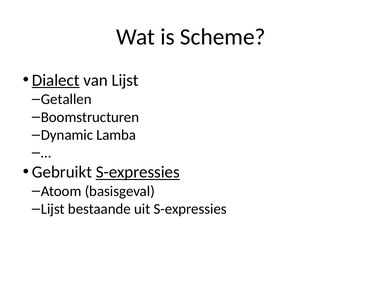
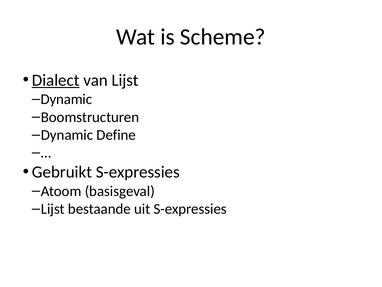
Getallen: Getallen -> Dynamic (66, 99)
Lamba: Lamba -> Define (116, 135)
S-expressies underline: present -> none (138, 172)
